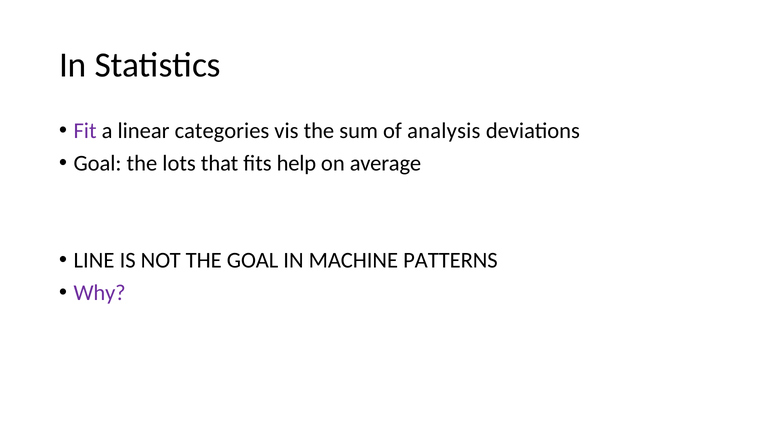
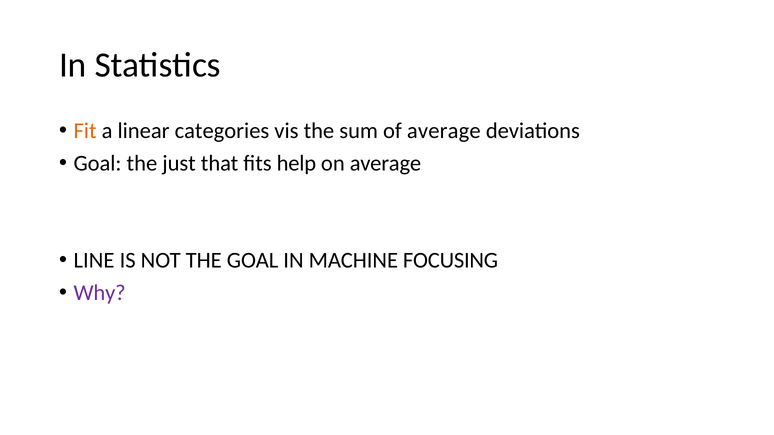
Fit colour: purple -> orange (85, 131)
of analysis: analysis -> average (444, 131)
lots: lots -> just (179, 163)
PATTERNS: PATTERNS -> FOCUSING (451, 260)
